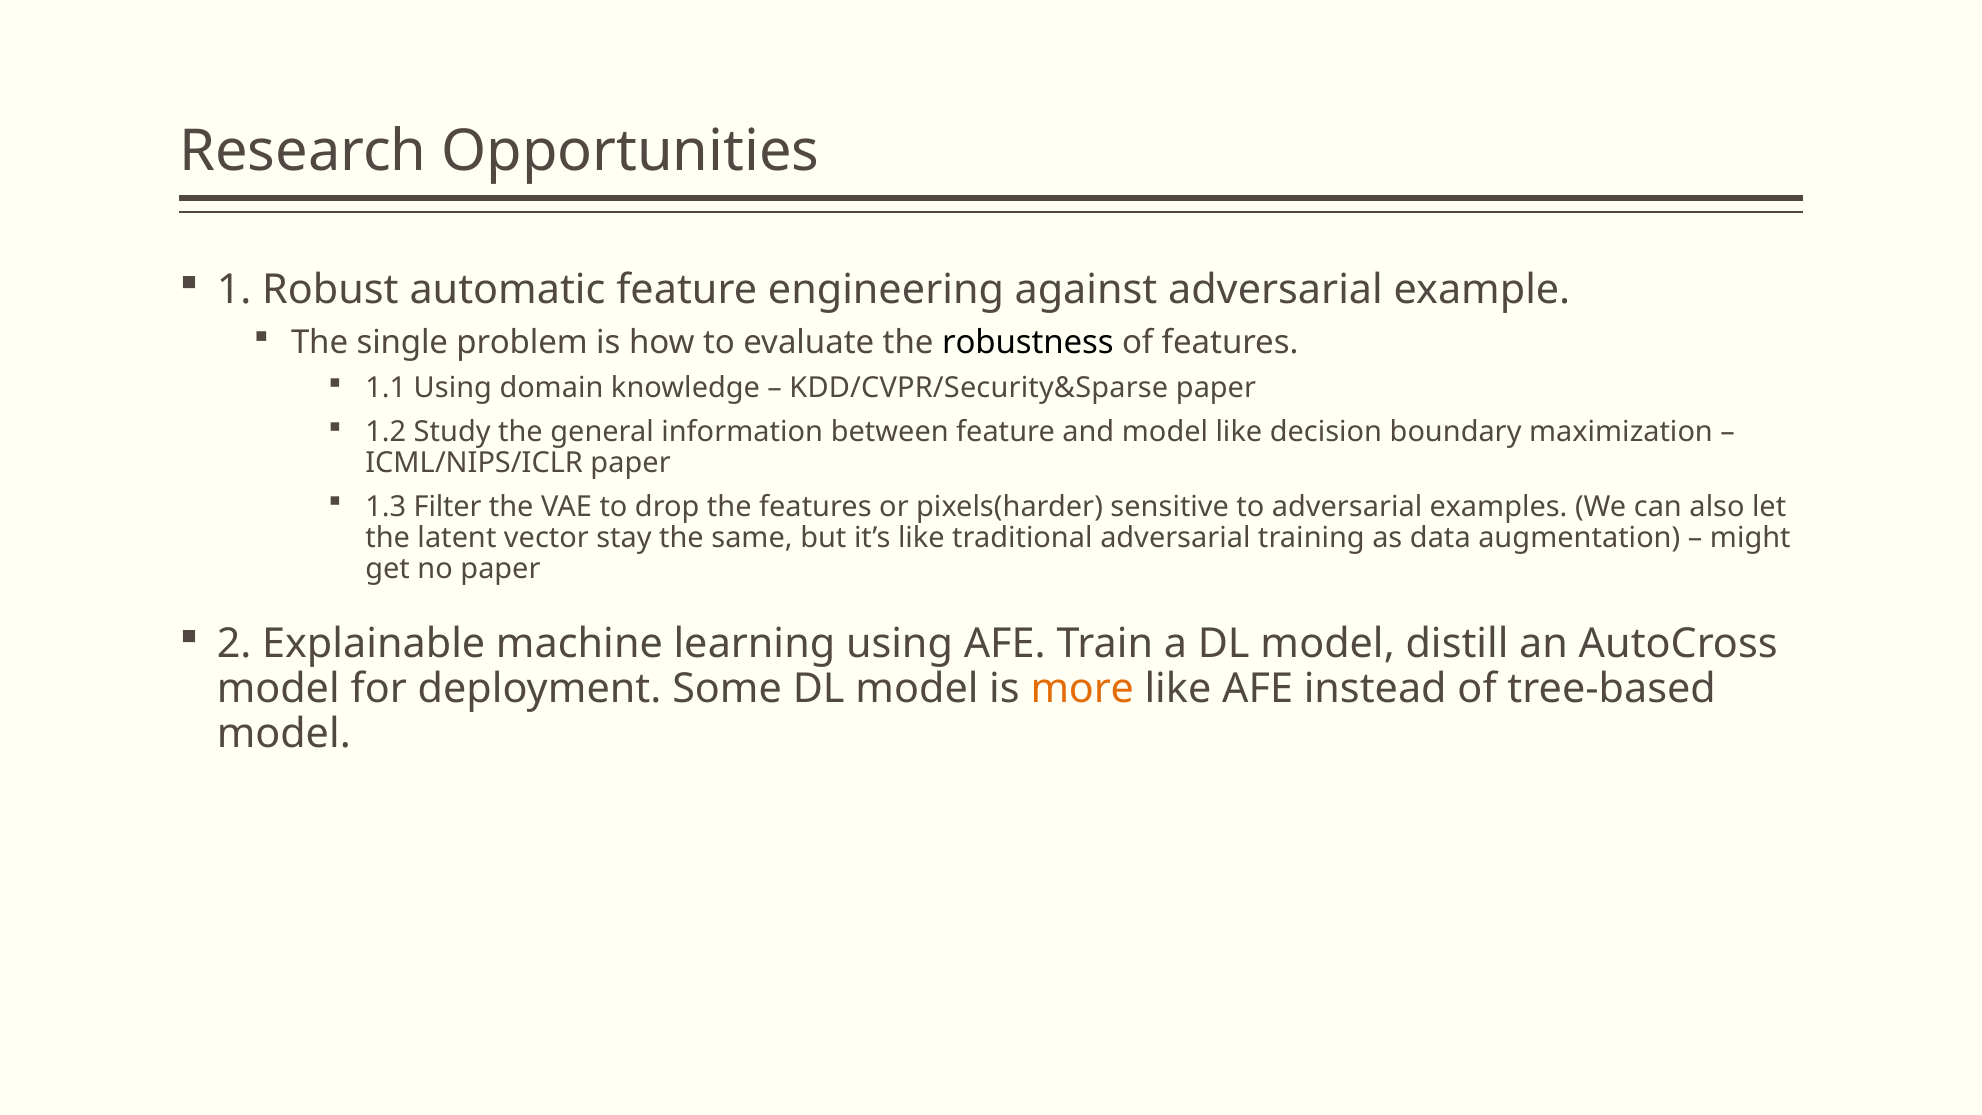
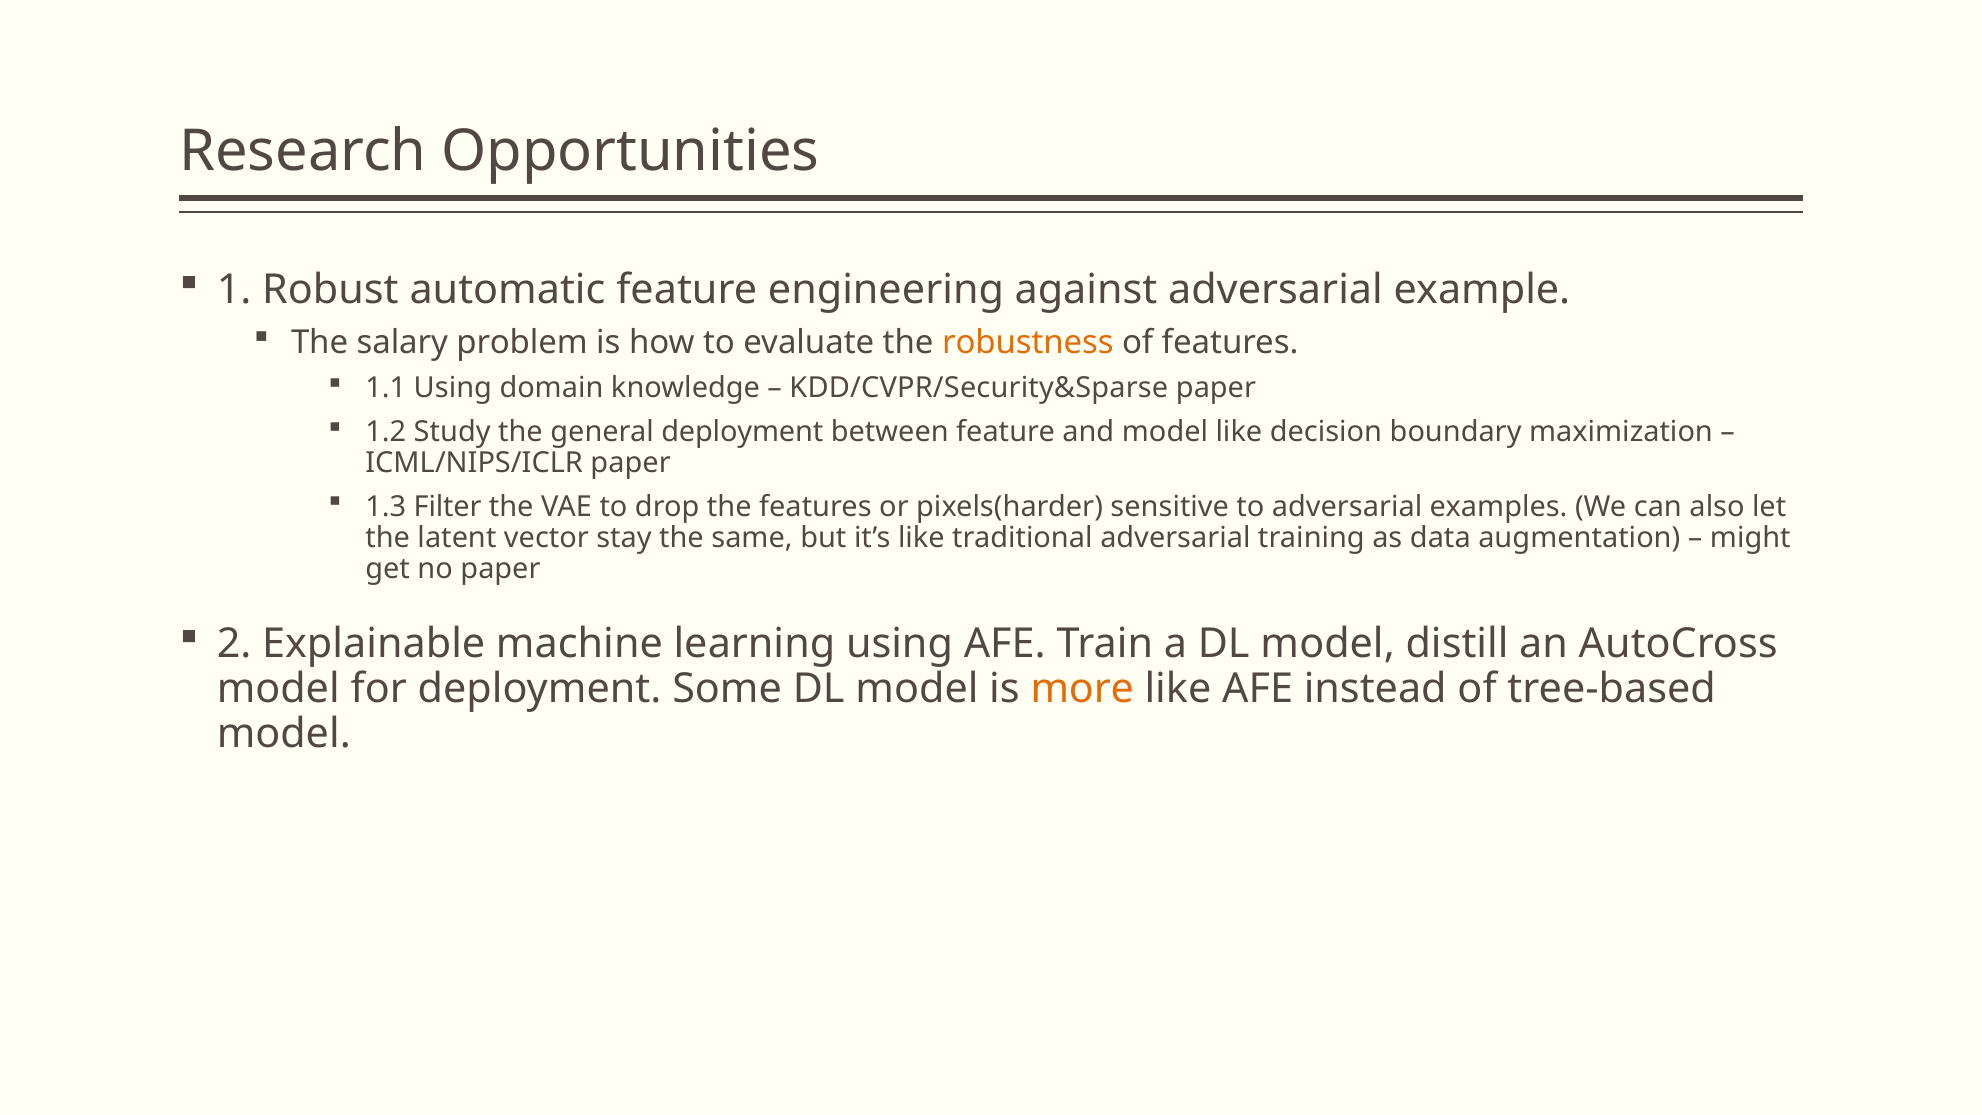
single: single -> salary (402, 342)
robustness colour: black -> orange (1028, 342)
general information: information -> deployment (742, 432)
